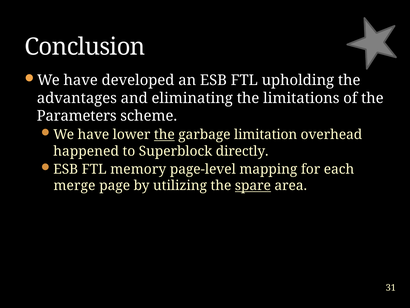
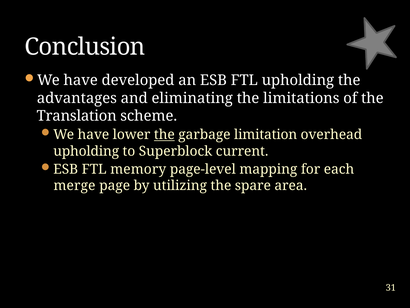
Parameters: Parameters -> Translation (77, 116)
happened: happened -> upholding (86, 151)
directly: directly -> current (242, 151)
spare underline: present -> none (253, 185)
